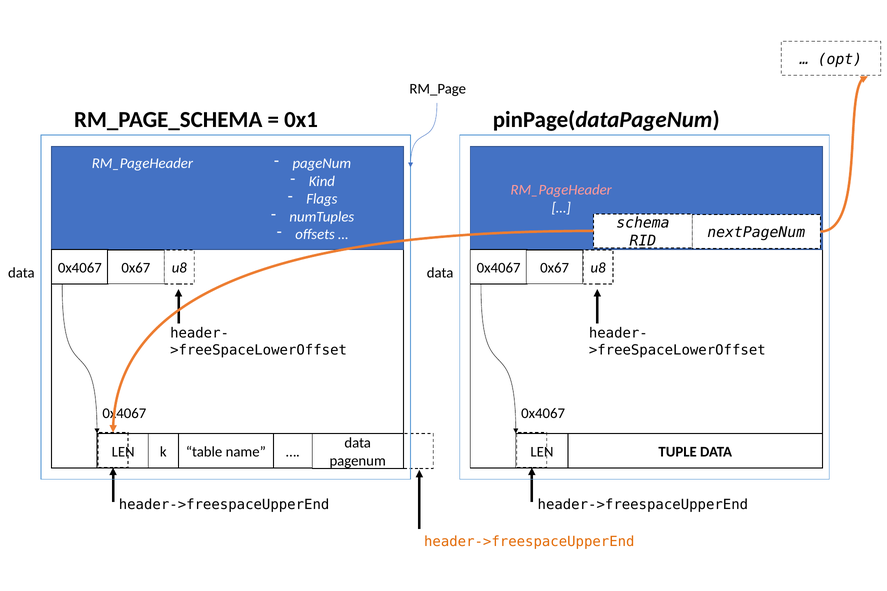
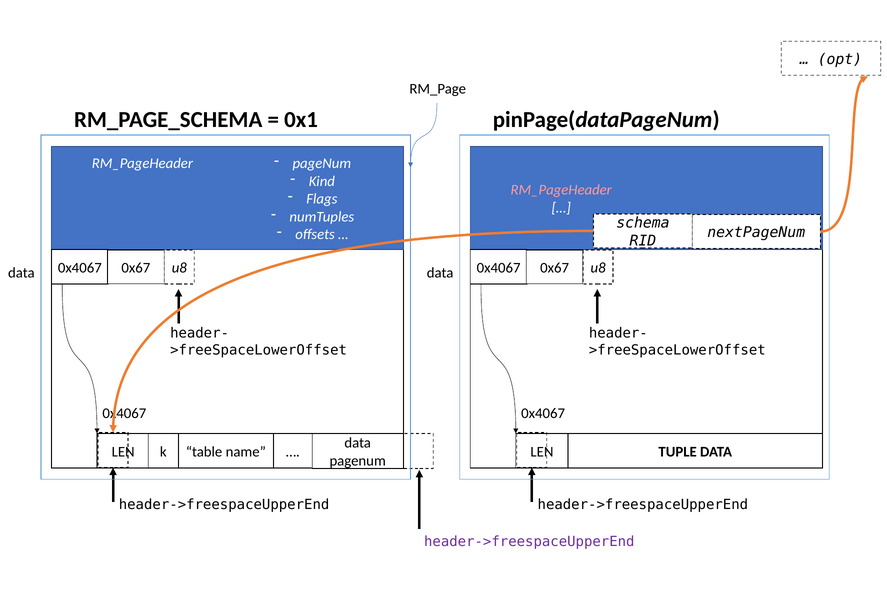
header->freespaceUpperEnd colour: orange -> purple (529, 541)
